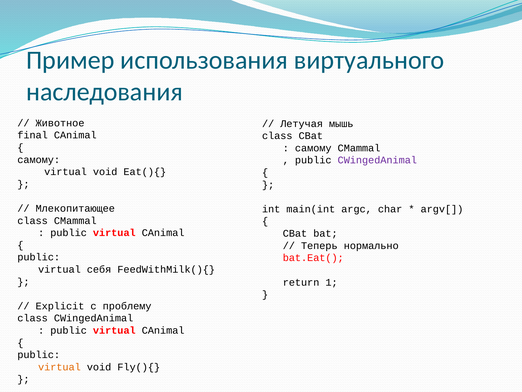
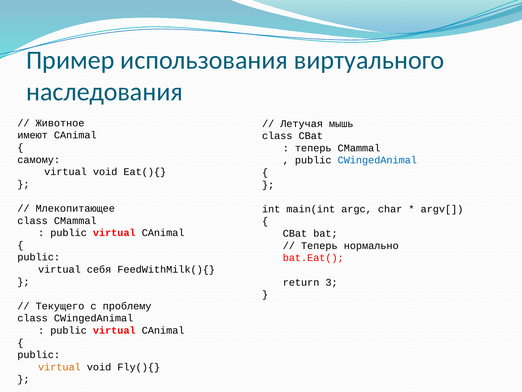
final: final -> имеют (33, 135)
самому: самому -> теперь (313, 148)
CWingedAnimal colour: purple -> blue (377, 160)
1: 1 -> 3 (332, 282)
Explicit: Explicit -> Текущего (60, 306)
